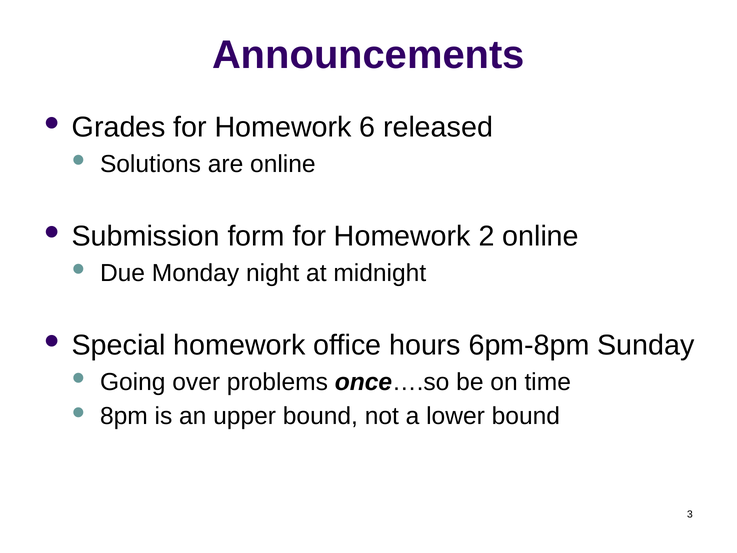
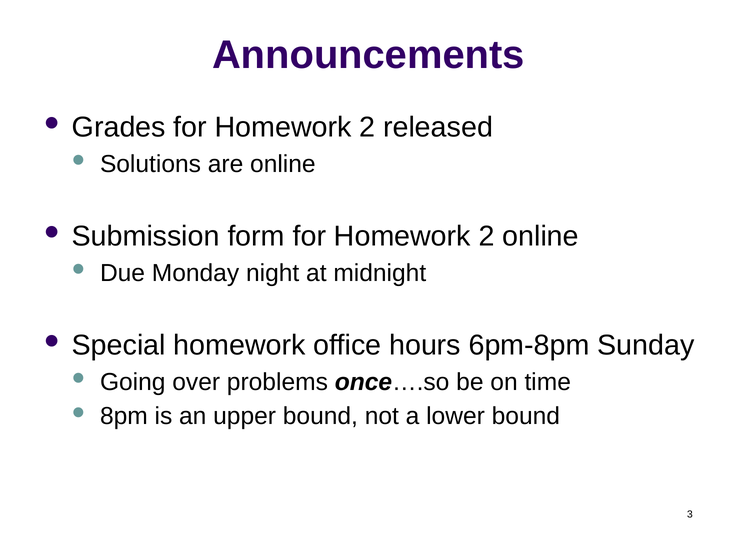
Grades for Homework 6: 6 -> 2 (367, 127)
